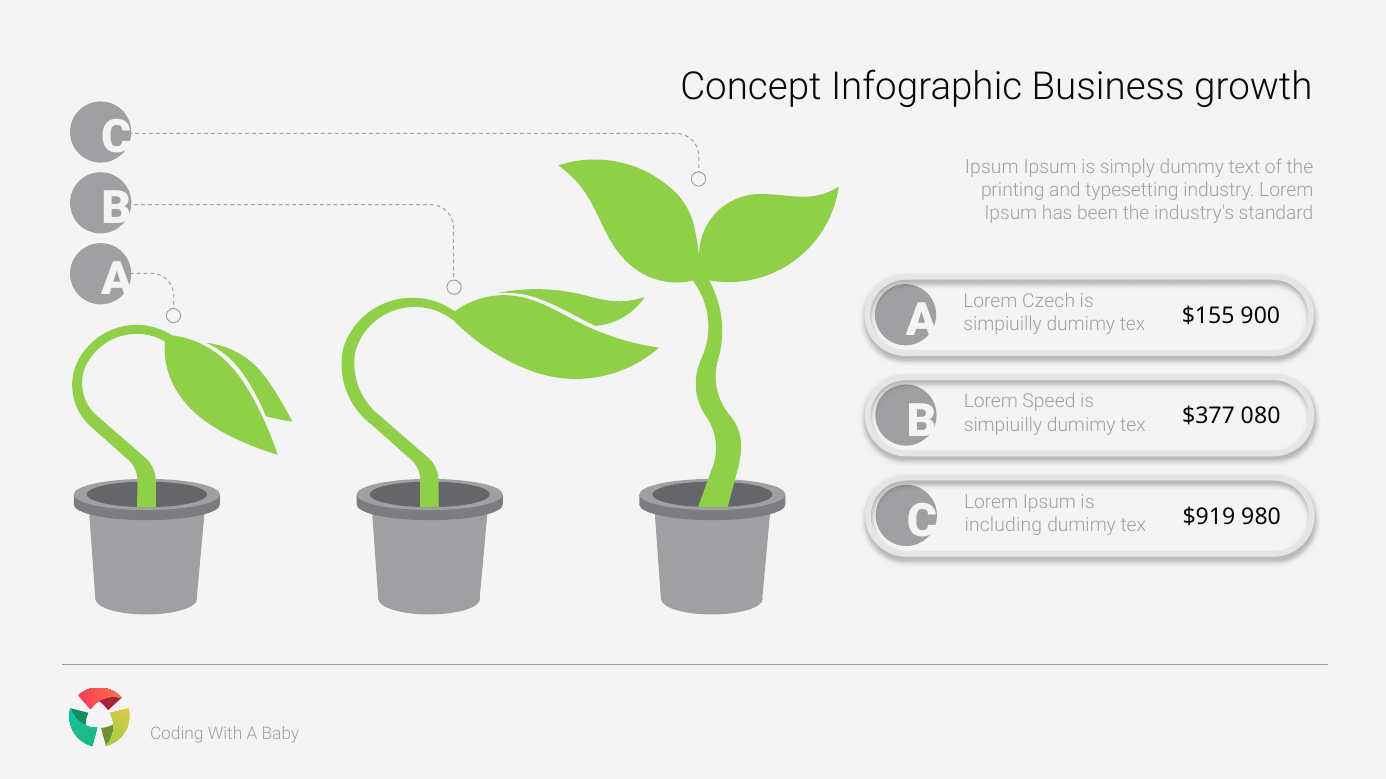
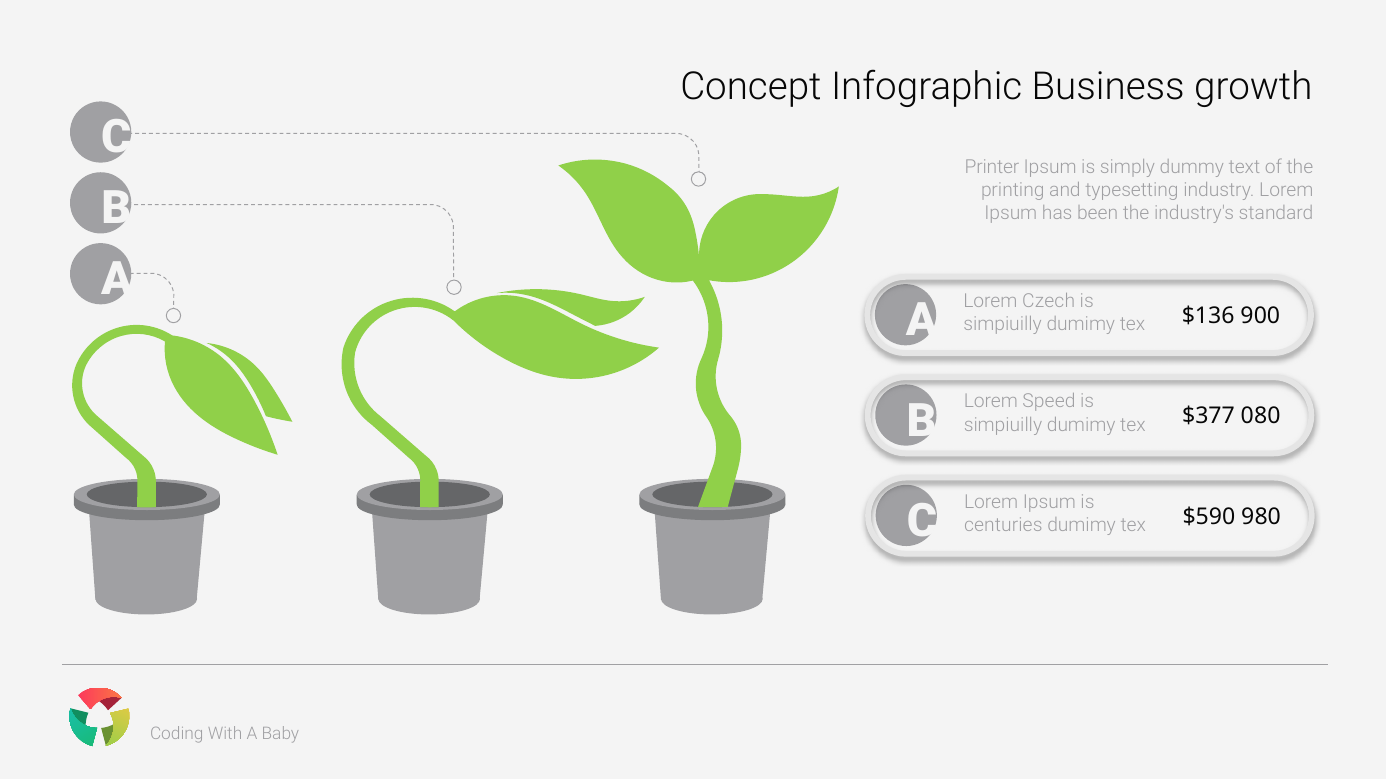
Ipsum: Ipsum -> Printer (992, 167)
$155: $155 -> $136 (1208, 316)
$919: $919 -> $590 (1209, 517)
including: including -> centuries (1003, 525)
